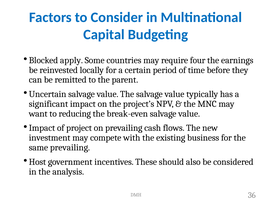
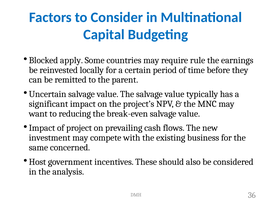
four: four -> rule (198, 60)
same prevailing: prevailing -> concerned (70, 148)
